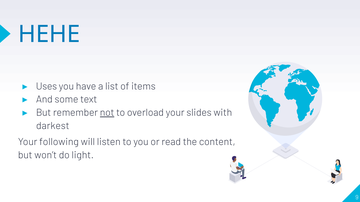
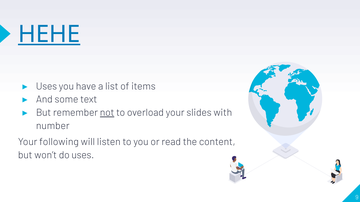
HEHE underline: none -> present (49, 34)
darkest: darkest -> number (53, 126)
do light: light -> uses (83, 155)
